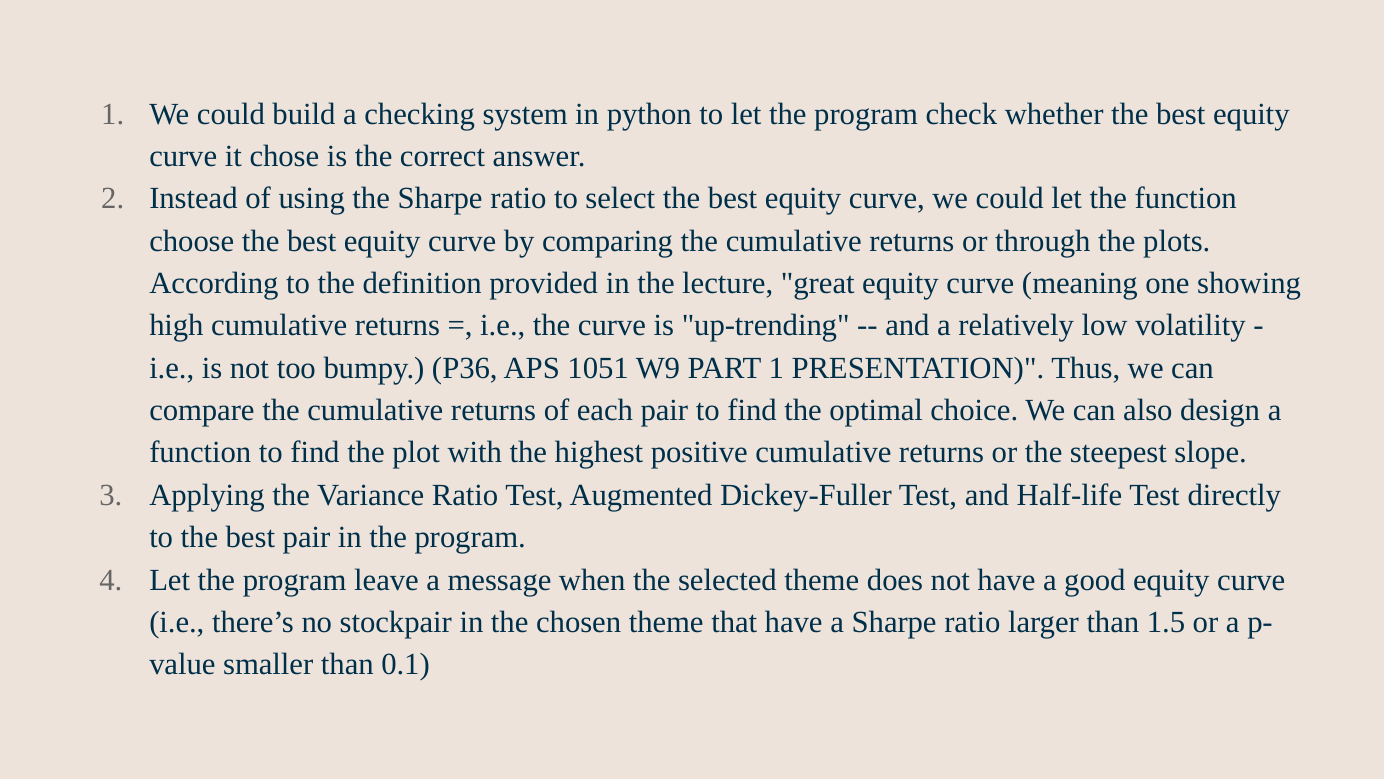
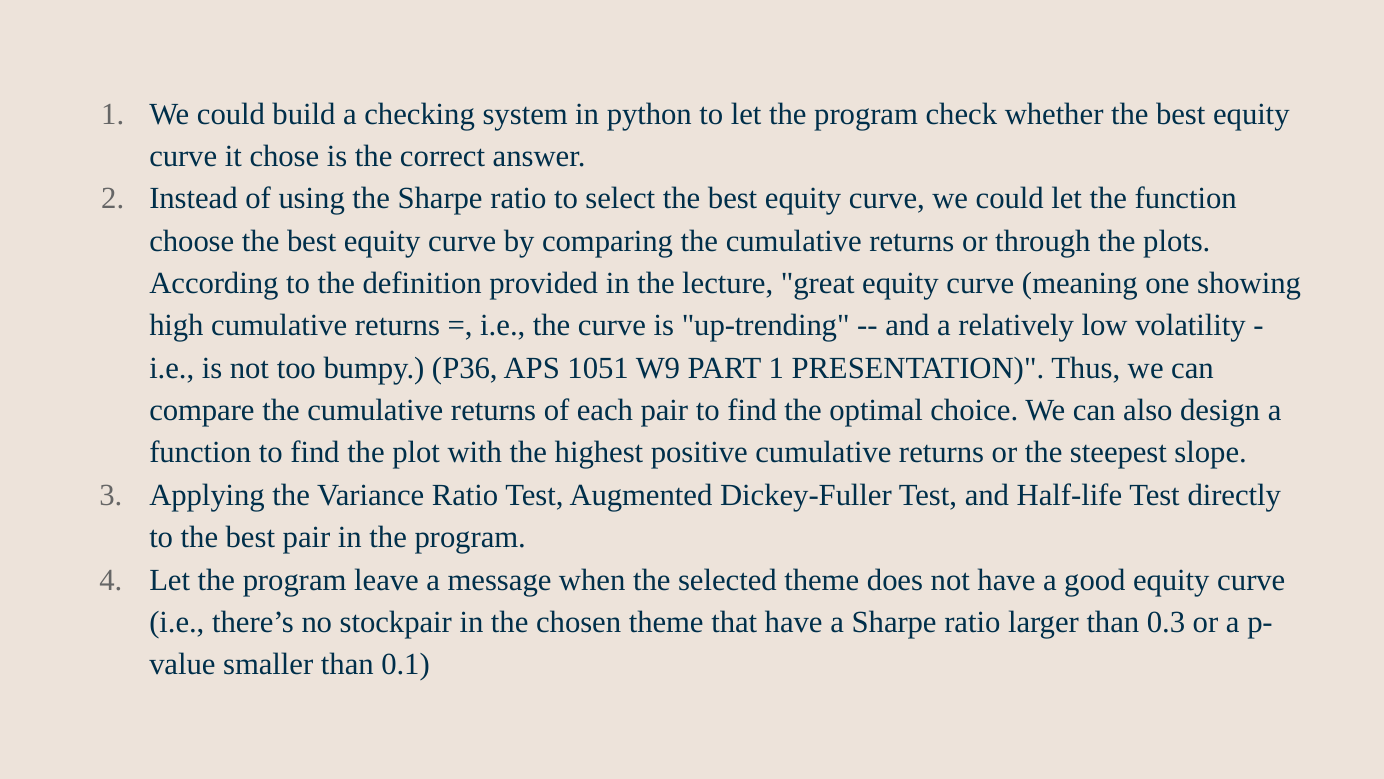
1.5: 1.5 -> 0.3 (1166, 622)
